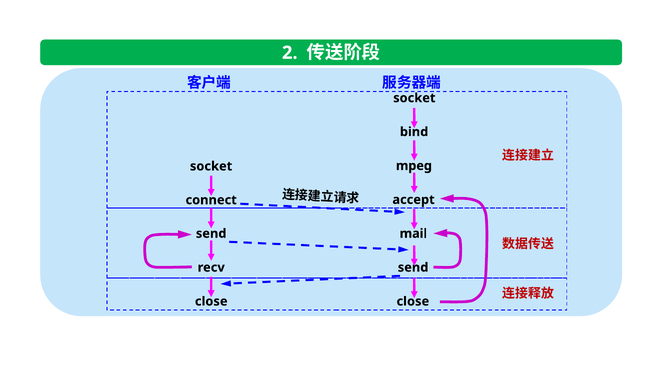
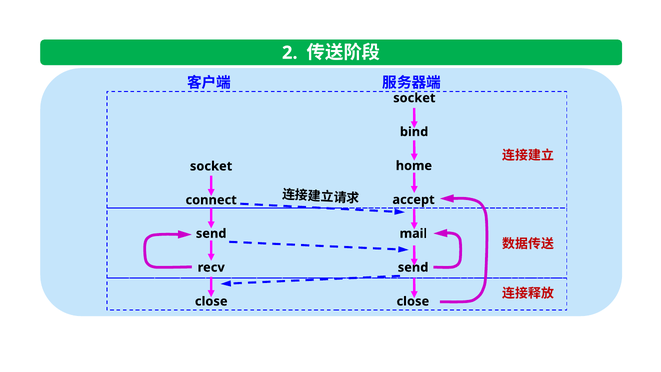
mpeg: mpeg -> home (414, 166)
